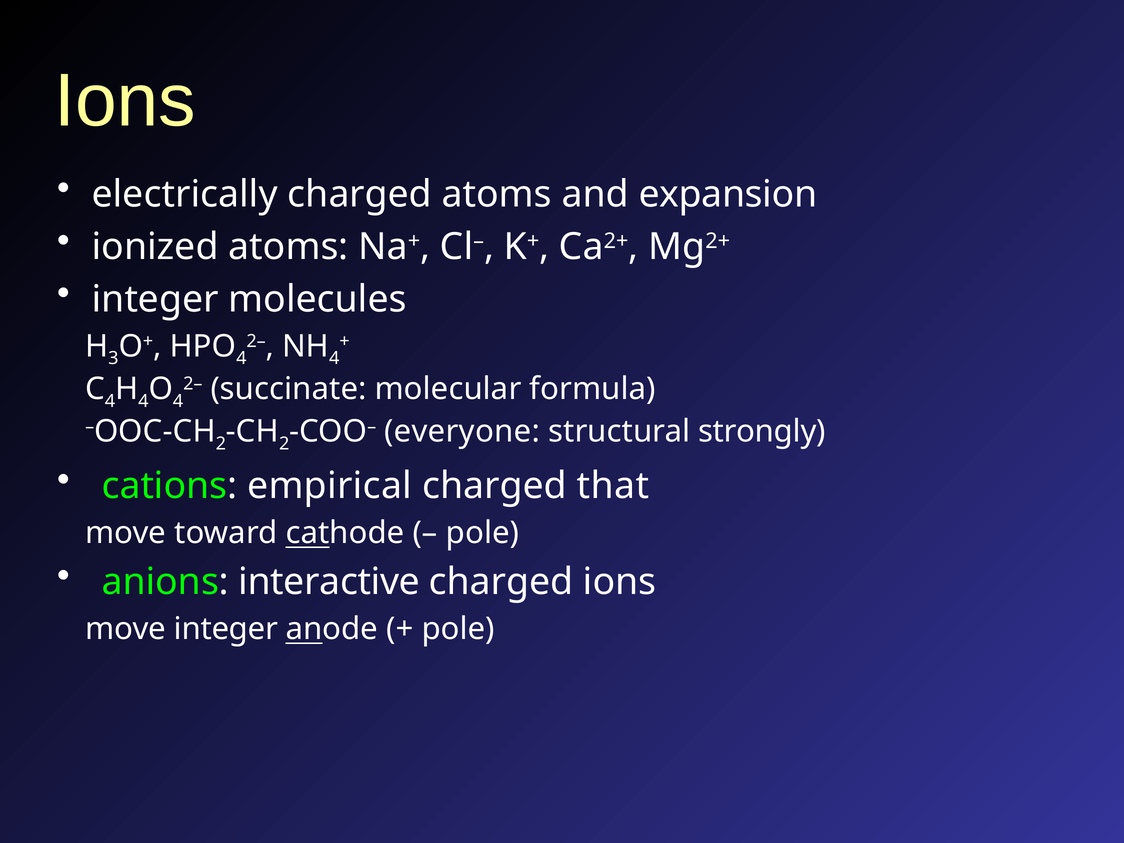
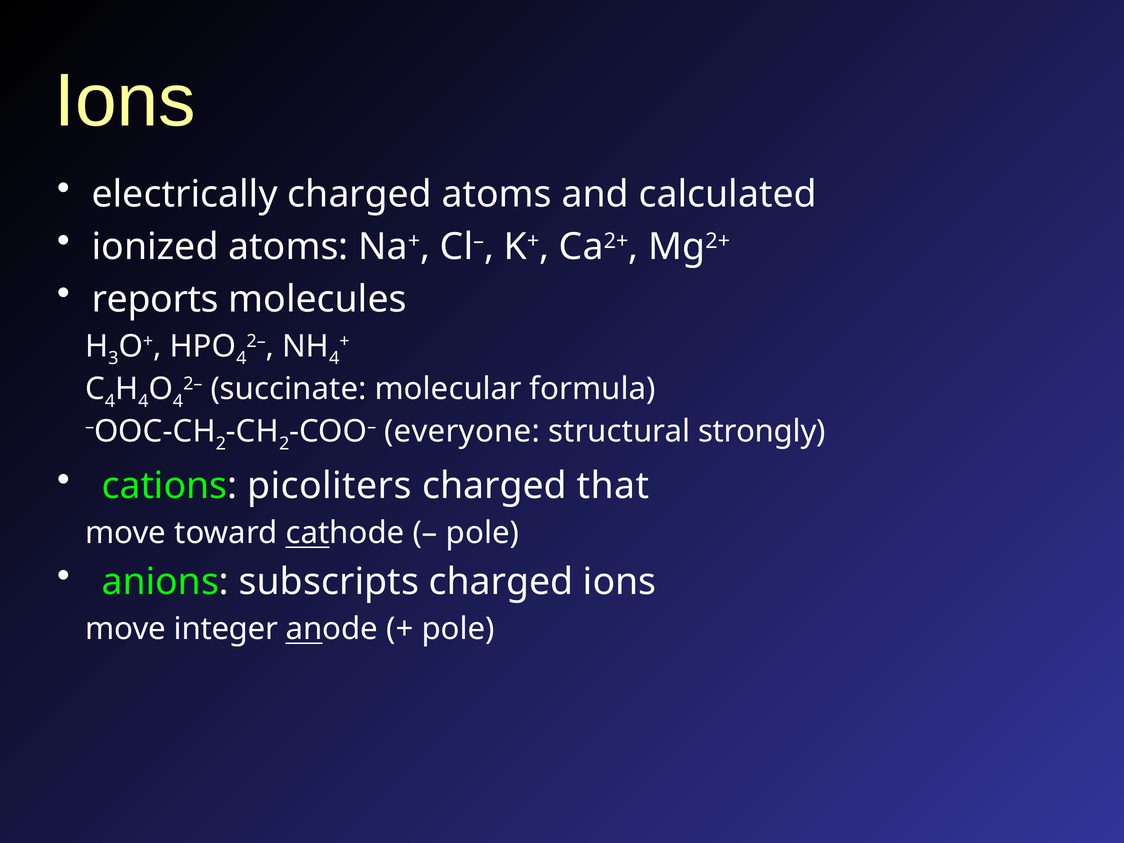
expansion: expansion -> calculated (728, 194)
integer: integer -> reports (155, 299)
empirical: empirical -> picoliters (330, 486)
interactive: interactive -> subscripts (329, 582)
